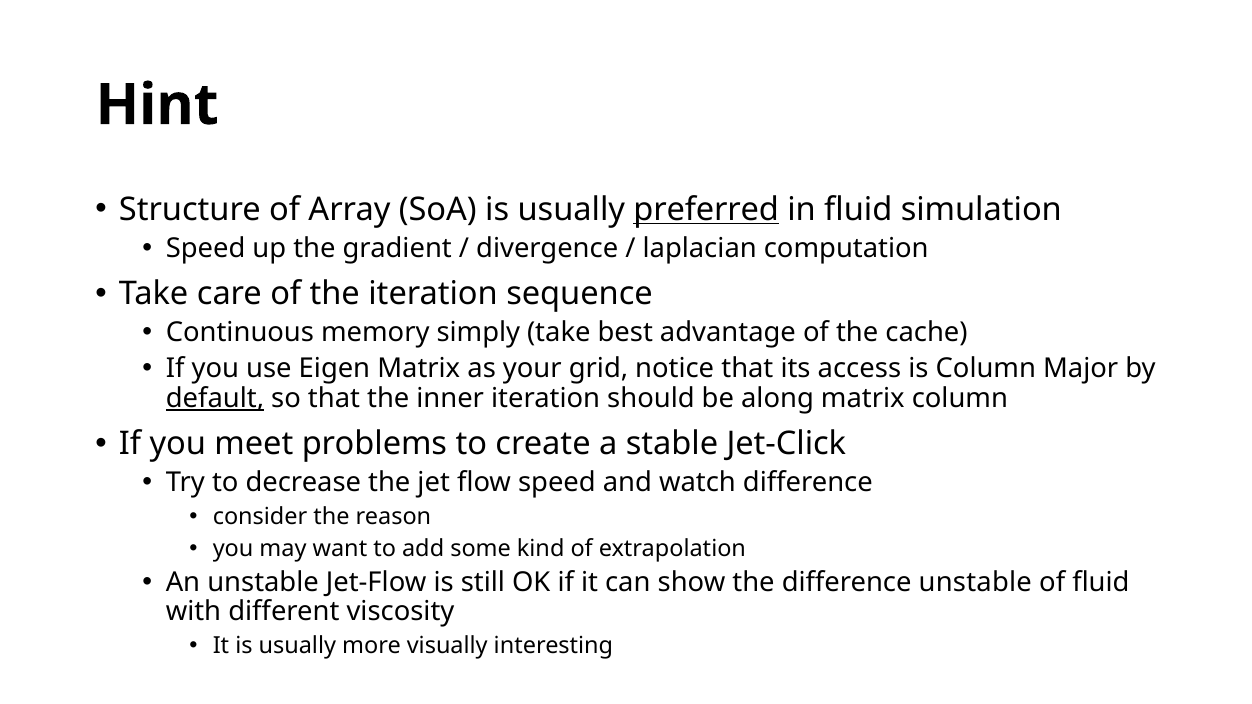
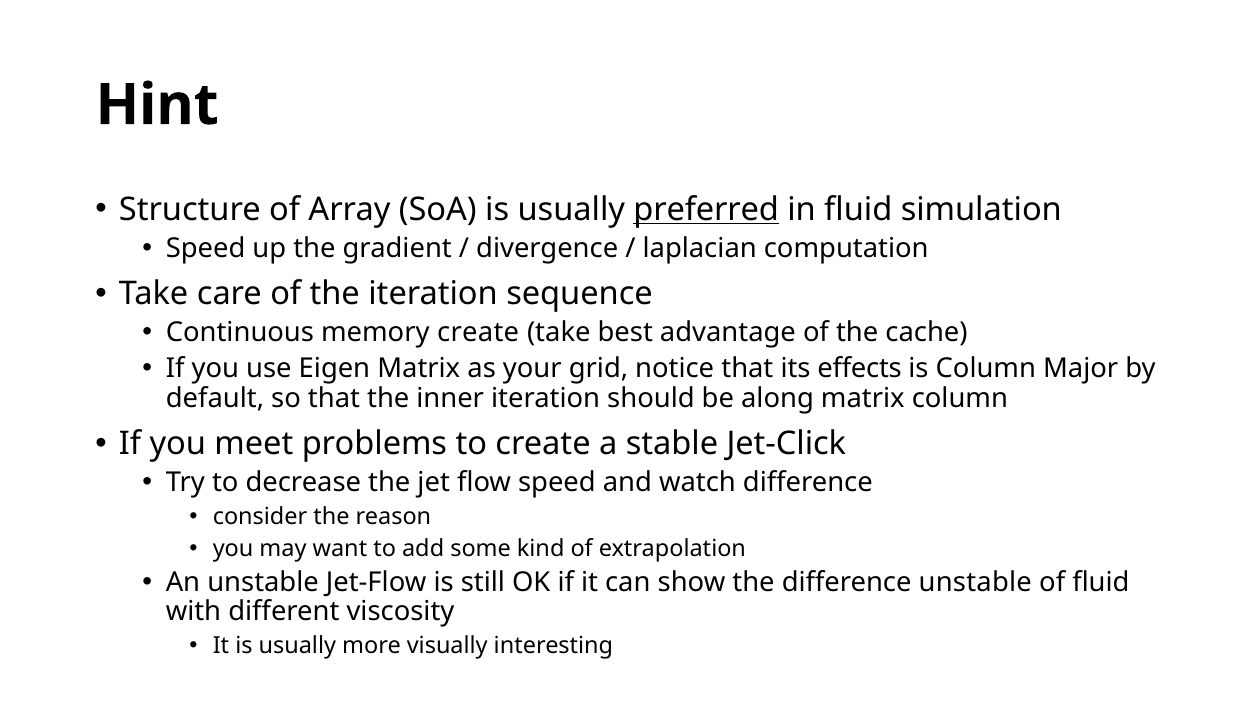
memory simply: simply -> create (478, 333)
access: access -> effects (860, 369)
default underline: present -> none (215, 398)
